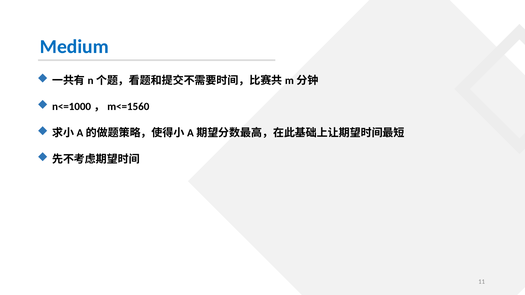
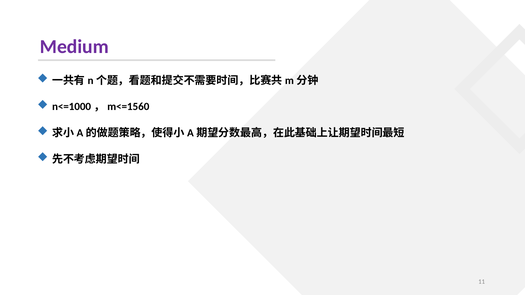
Medium colour: blue -> purple (74, 47)
